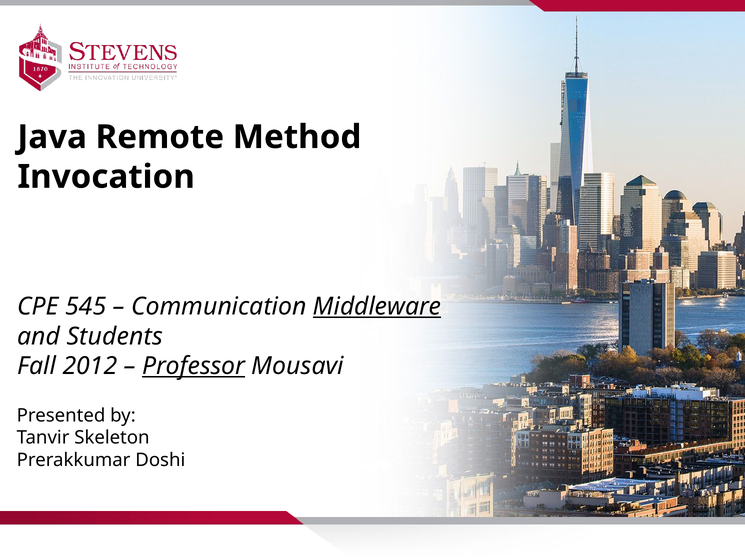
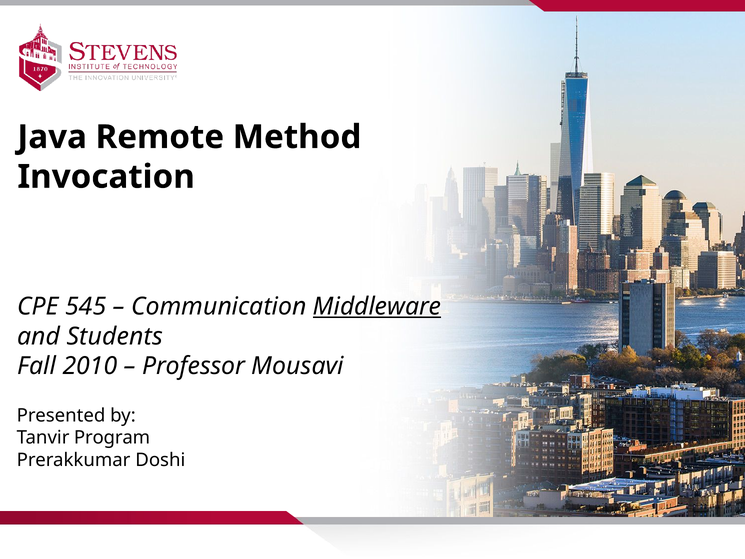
2012: 2012 -> 2010 (90, 366)
Professor underline: present -> none (194, 366)
Skeleton: Skeleton -> Program (112, 438)
